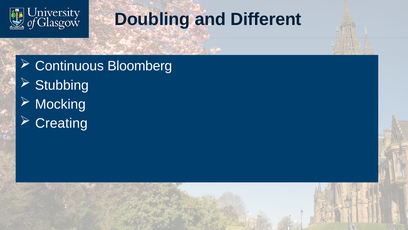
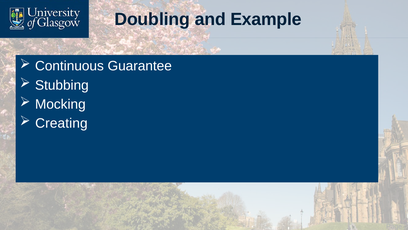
Different: Different -> Example (266, 19)
Bloomberg: Bloomberg -> Guarantee (140, 66)
